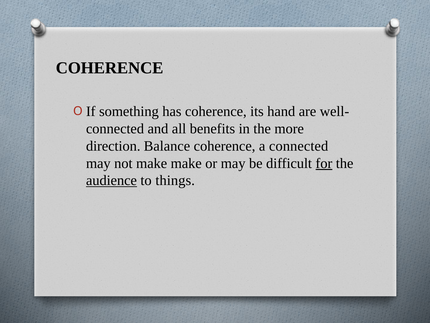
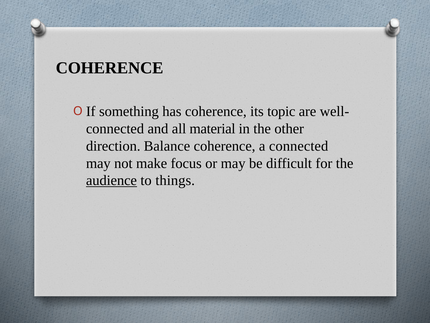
hand: hand -> topic (281, 111)
benefits: benefits -> material (213, 129)
more: more -> other (289, 129)
make make: make -> focus (186, 163)
for underline: present -> none (324, 163)
